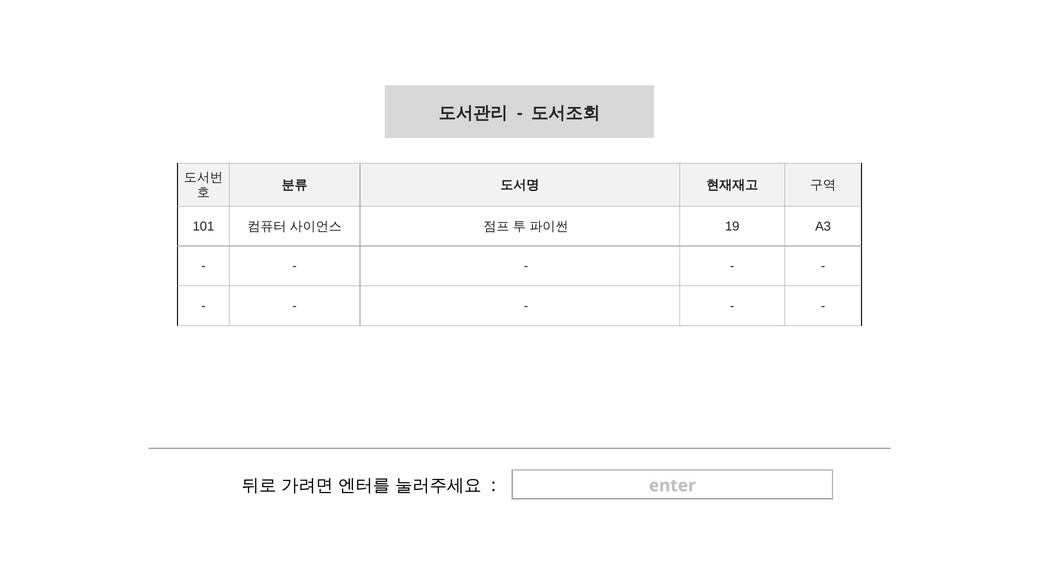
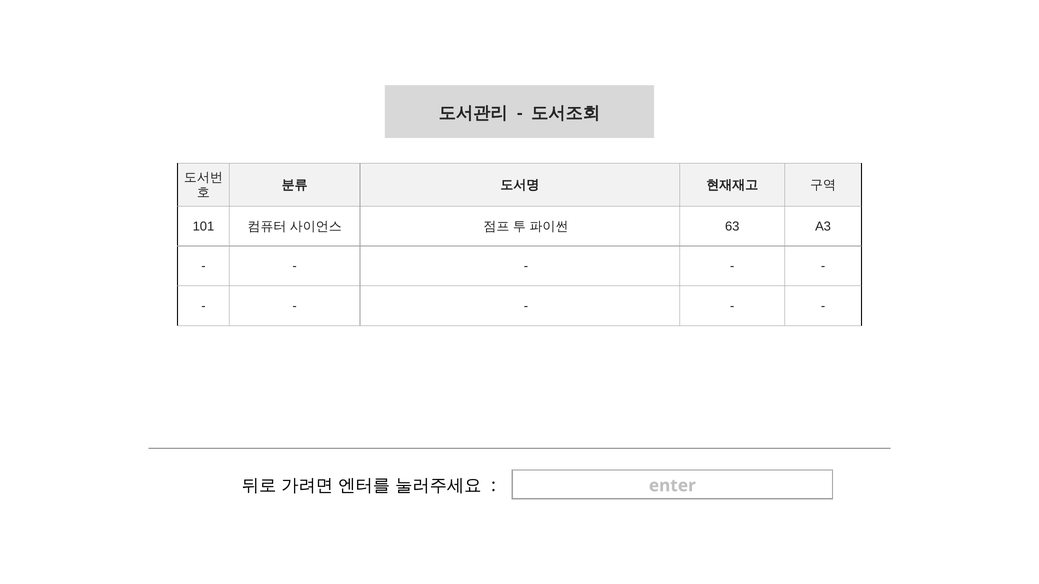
19: 19 -> 63 (732, 227)
